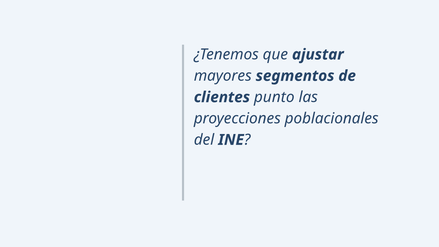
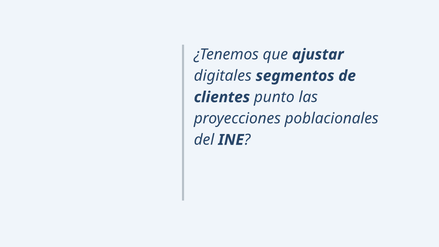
mayores: mayores -> digitales (223, 76)
